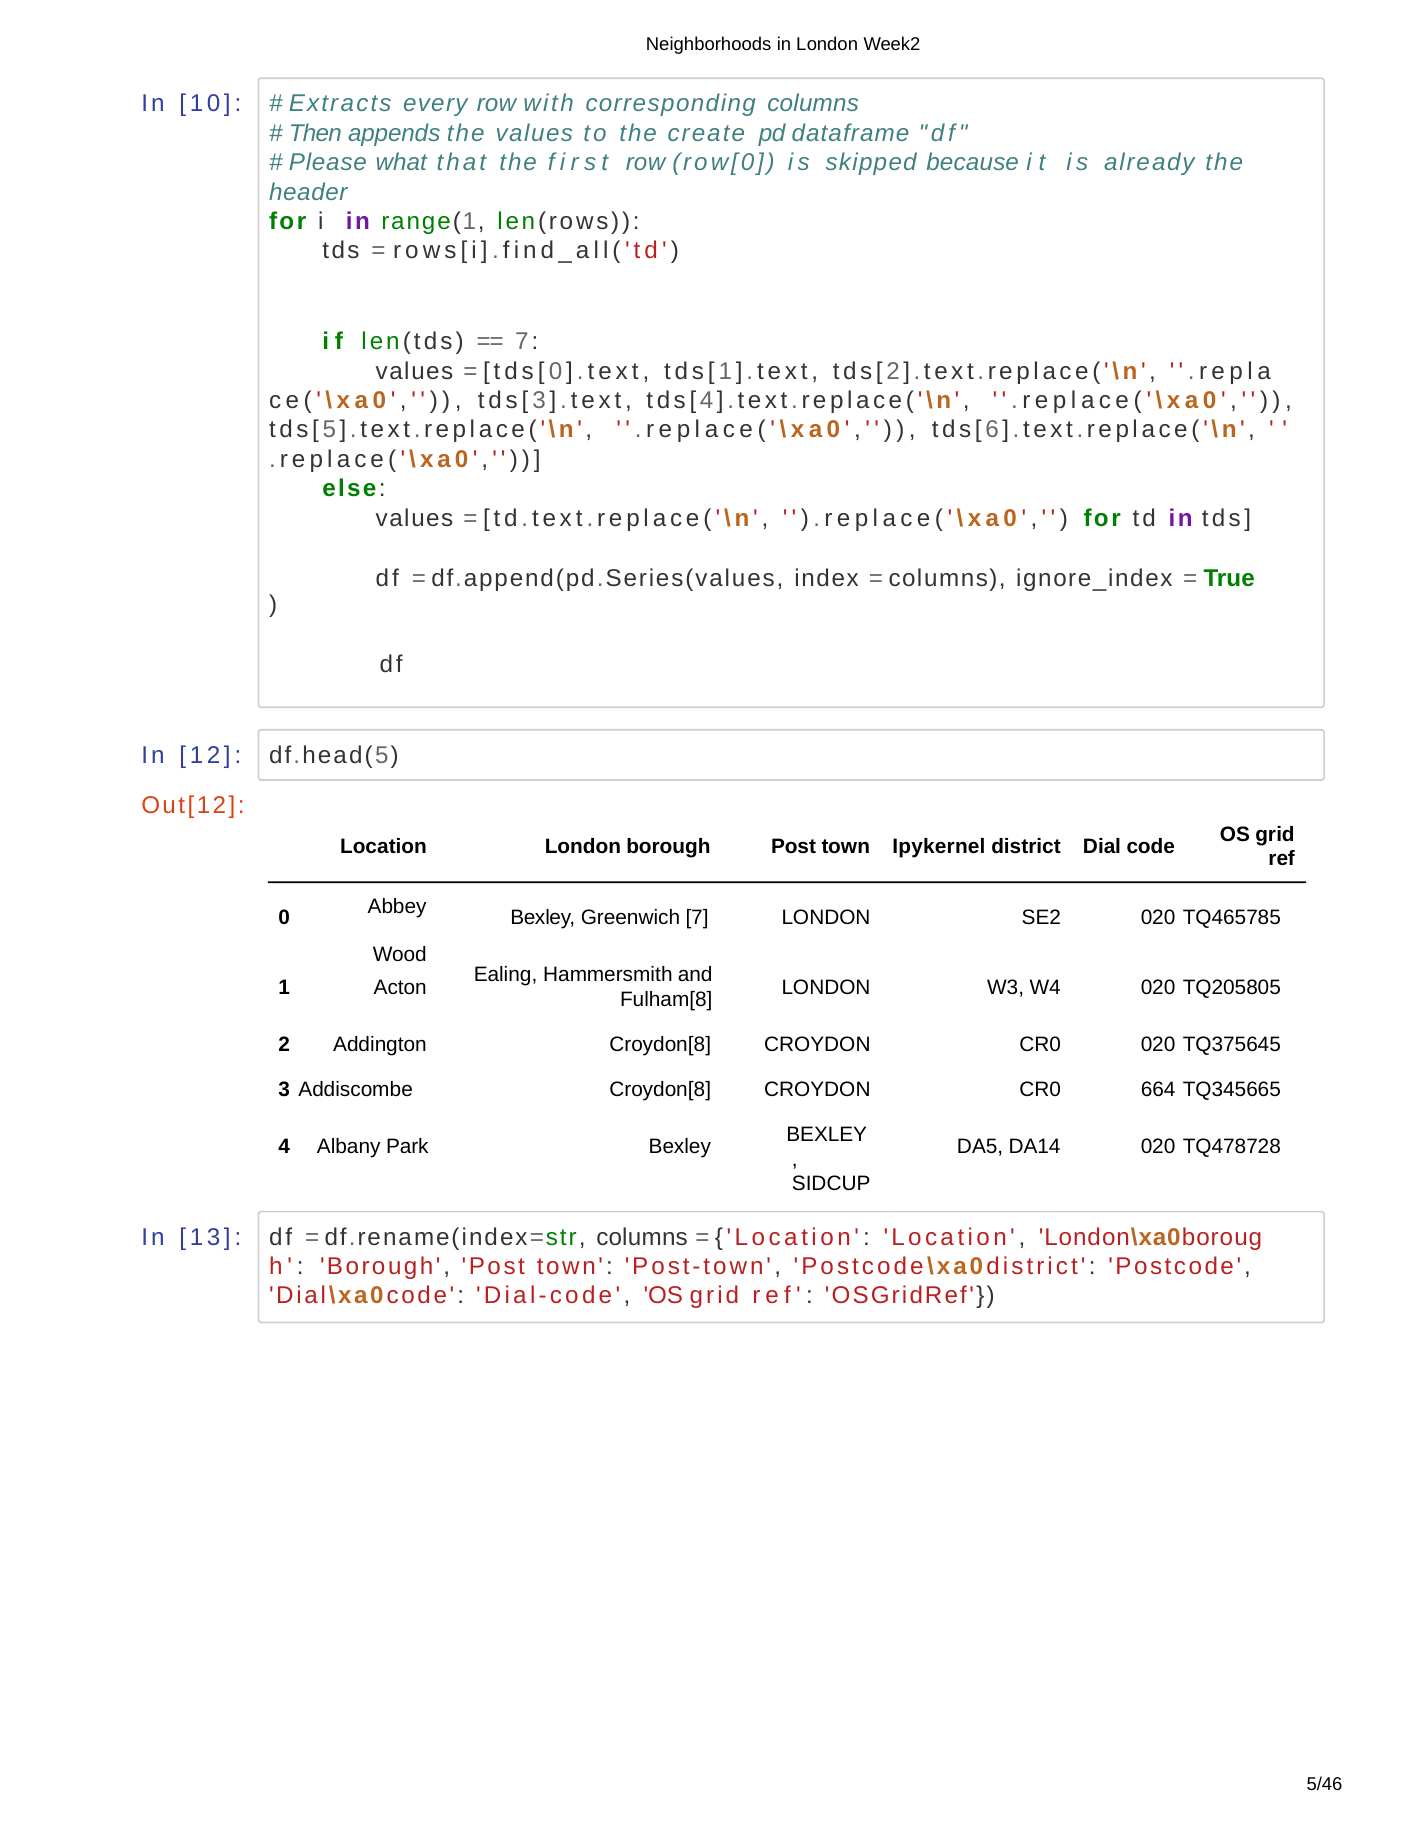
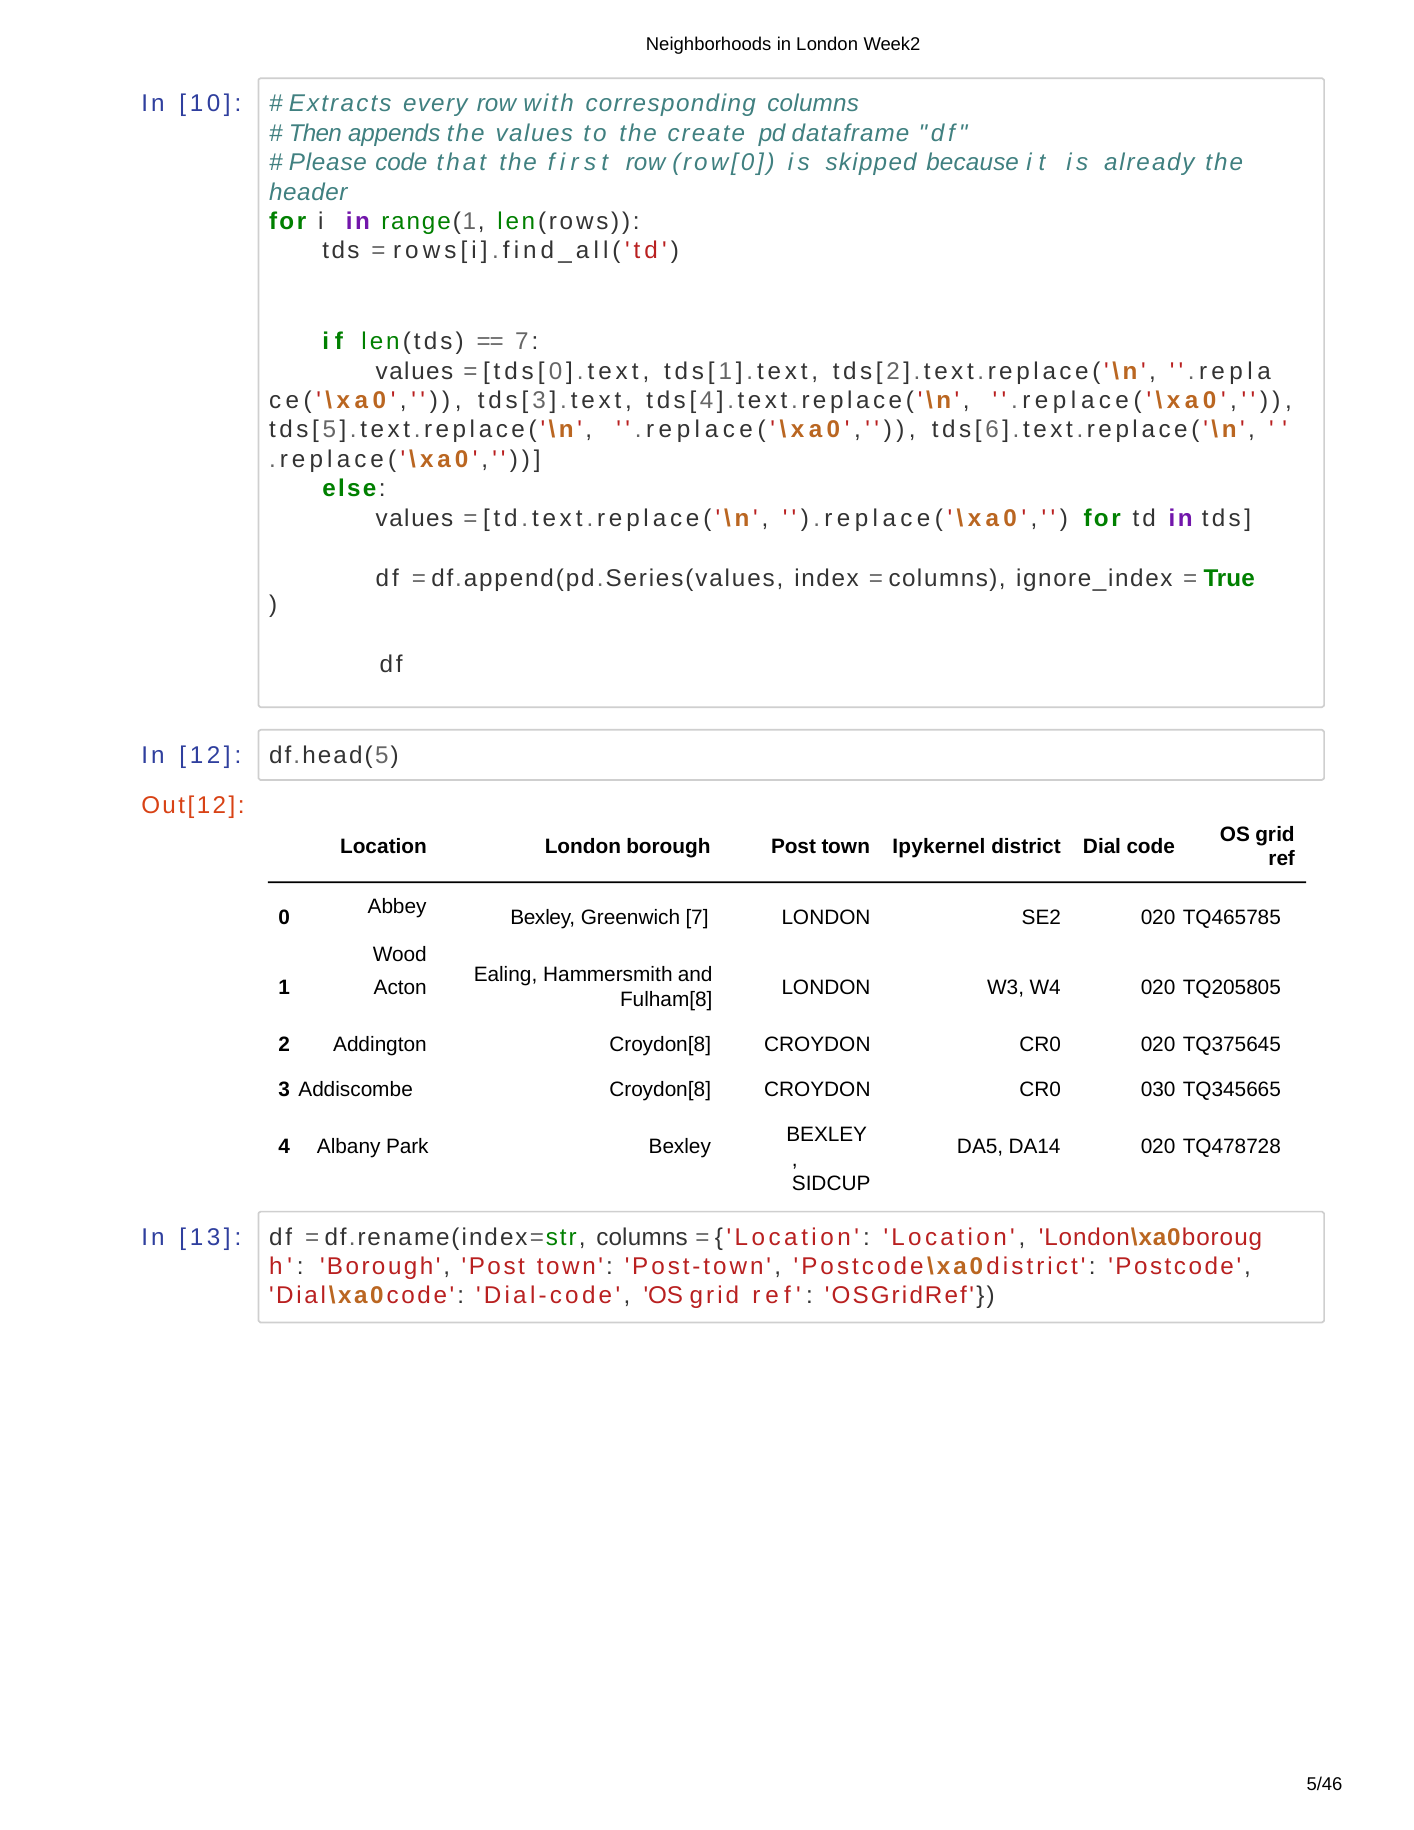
Please what: what -> code (401, 163)
664: 664 -> 030 (1158, 1089)
